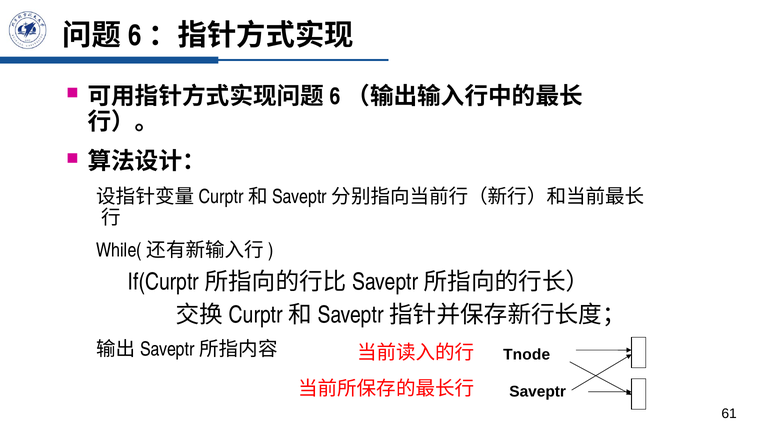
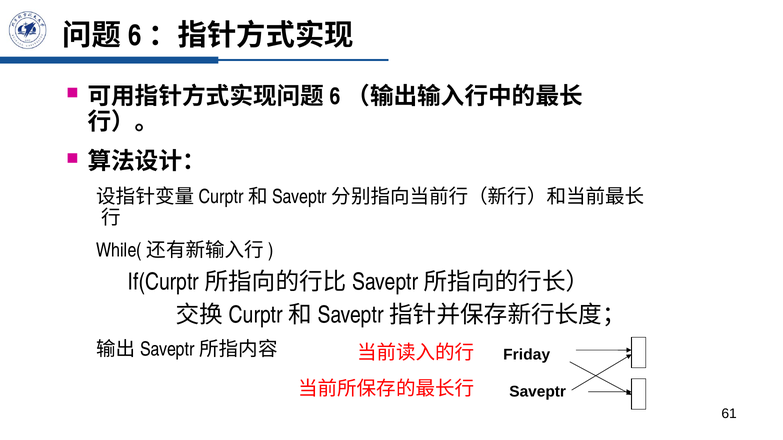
Tnode: Tnode -> Friday (527, 355)
